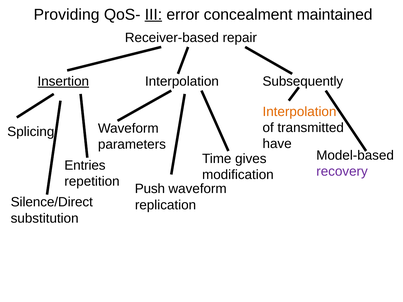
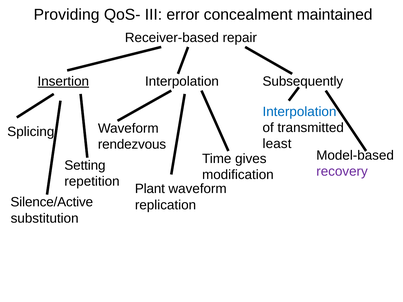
III underline: present -> none (153, 15)
Interpolation colour: orange -> blue (299, 112)
have: have -> least (277, 144)
parameters: parameters -> rendezvous (132, 145)
Entries: Entries -> Setting (85, 165)
Push: Push -> Plant (150, 189)
Silence/Direct: Silence/Direct -> Silence/Active (52, 202)
